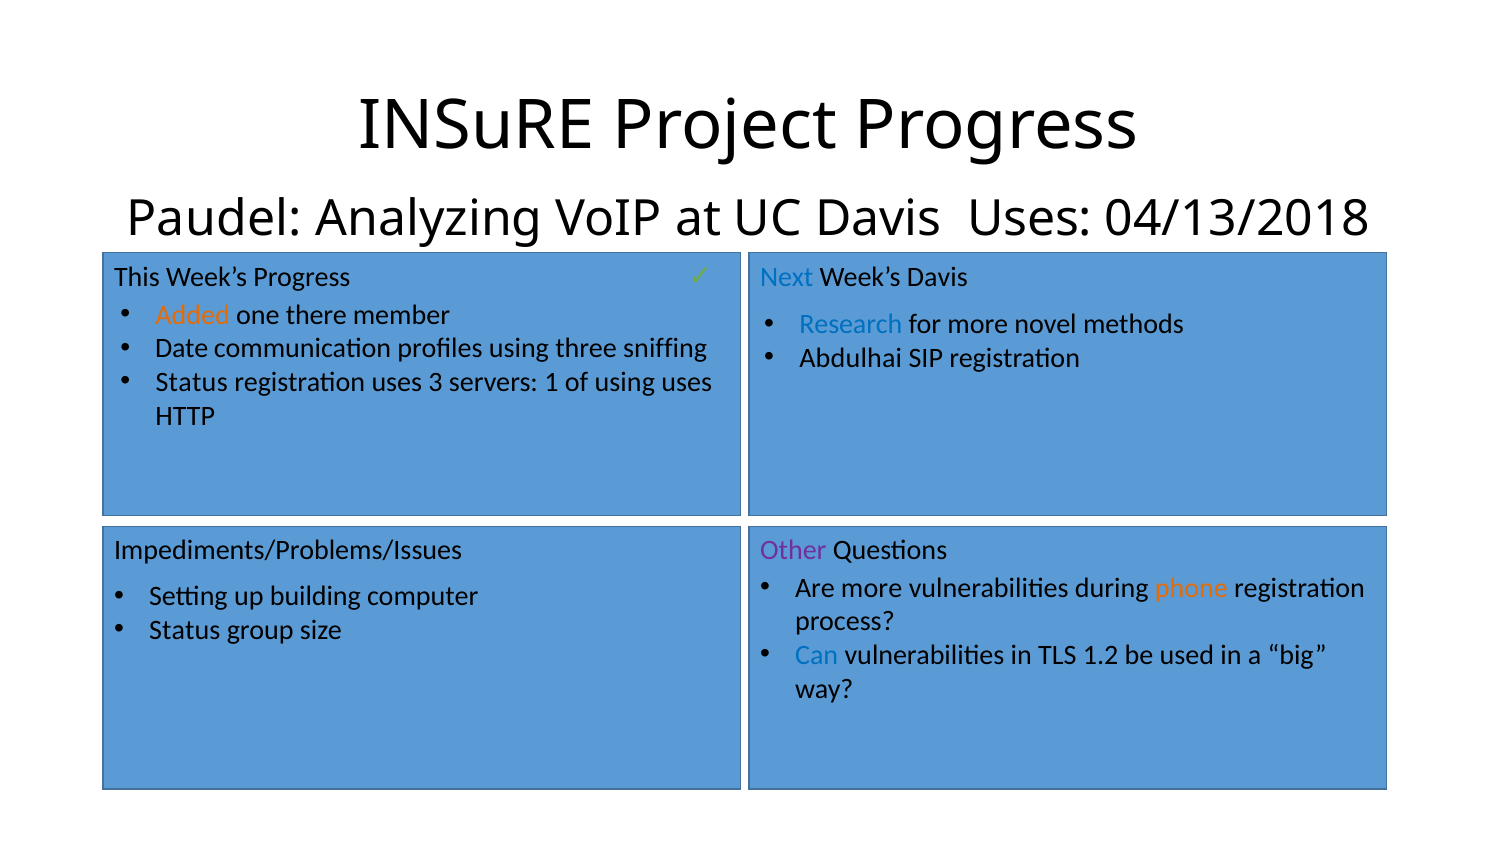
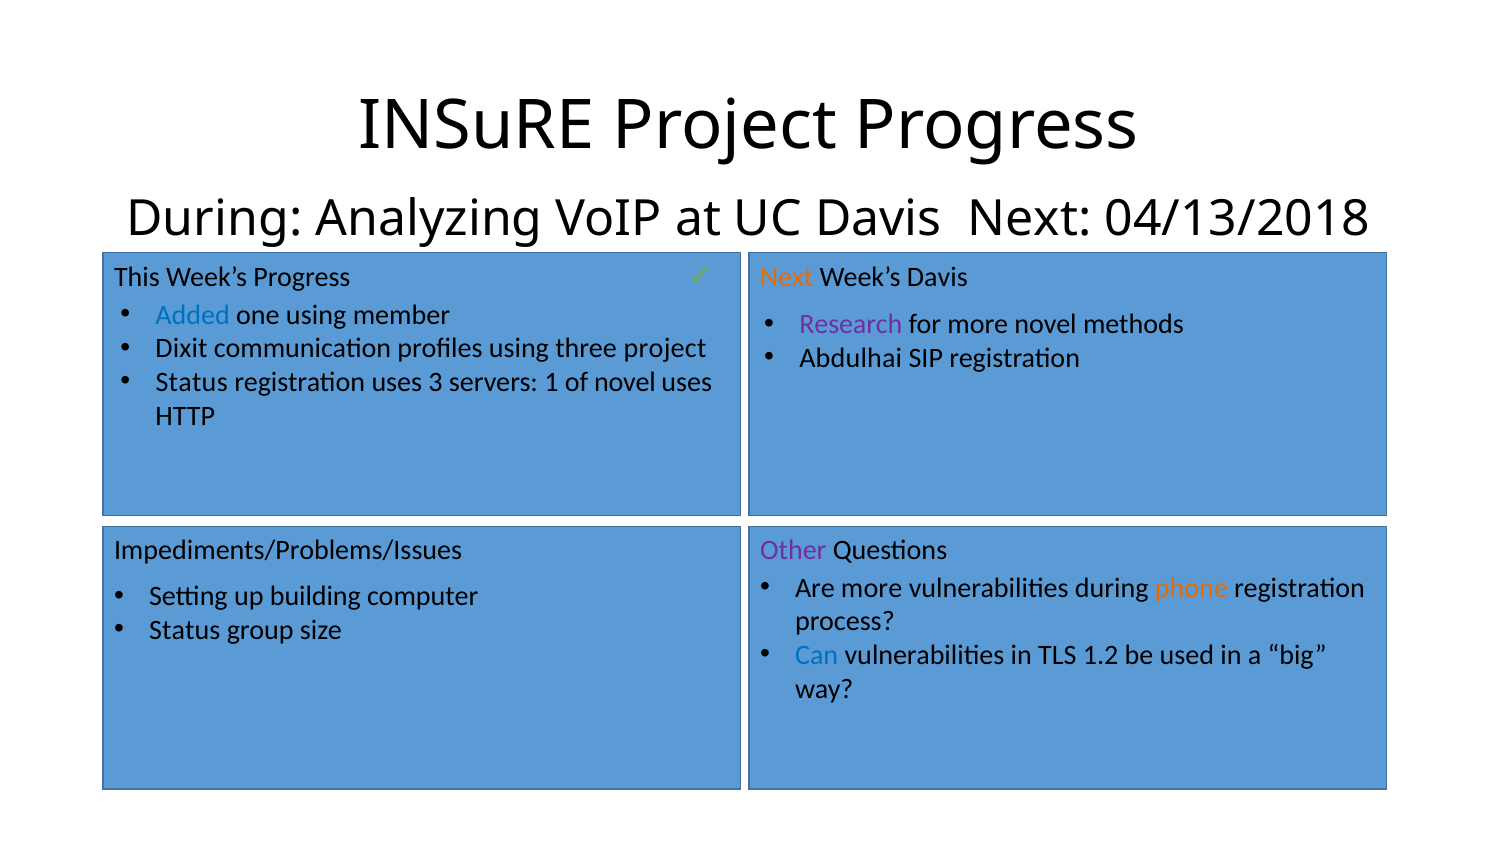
Paudel: Paudel -> During (214, 220)
Davis Uses: Uses -> Next (1030, 220)
Next colour: blue -> orange (787, 277)
Added colour: orange -> blue (193, 315)
one there: there -> using (316, 315)
Research colour: blue -> purple (851, 325)
Date: Date -> Dixit (181, 349)
three sniffing: sniffing -> project (665, 349)
of using: using -> novel (625, 382)
